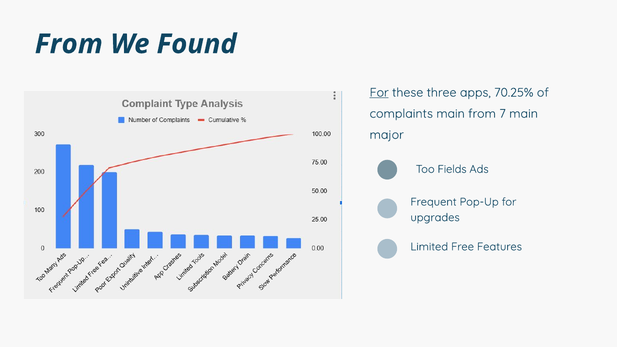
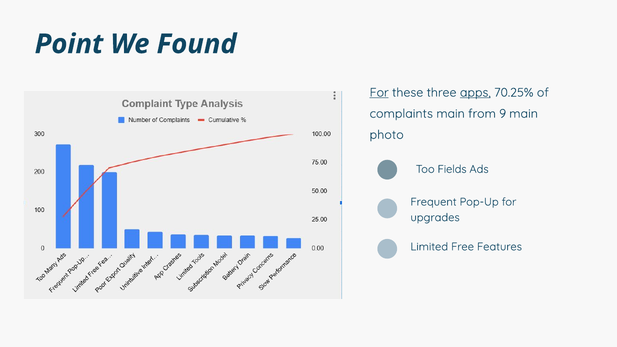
From: From -> Point (69, 44)
apps underline: none -> present (475, 93)
7: 7 -> 9 (503, 114)
major: major -> photo (387, 135)
